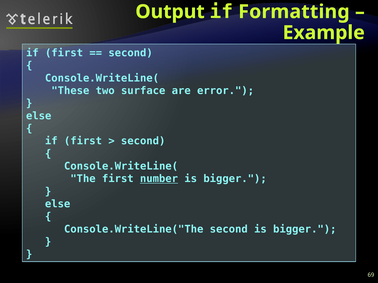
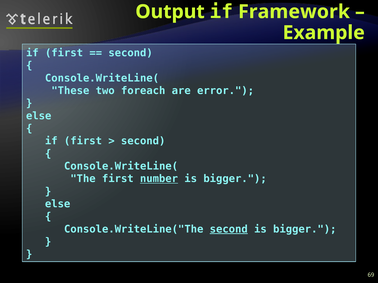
Formatting: Formatting -> Framework (294, 12)
surface: surface -> foreach (143, 91)
second underline: none -> present (229, 229)
